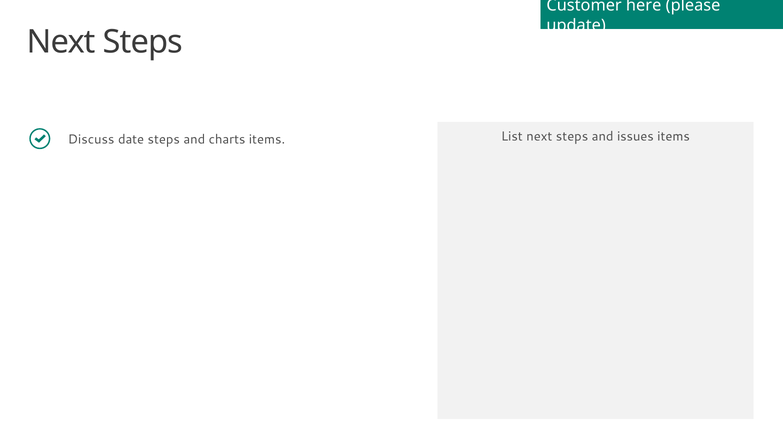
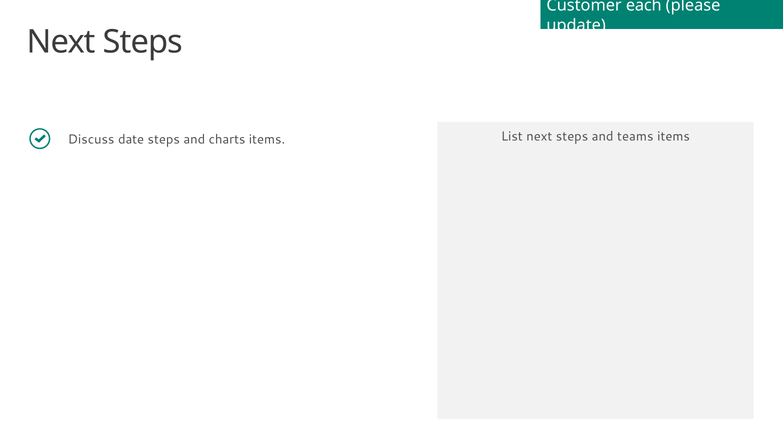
here: here -> each (644, 6)
issues: issues -> teams (635, 136)
